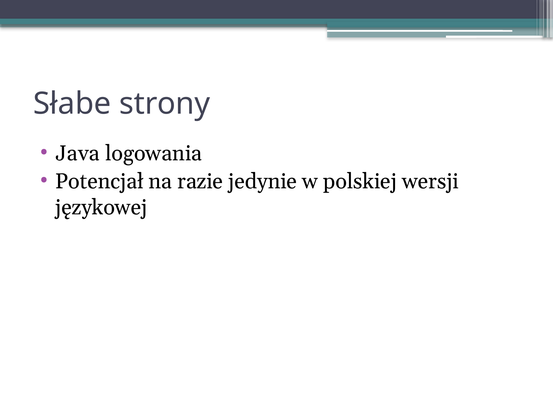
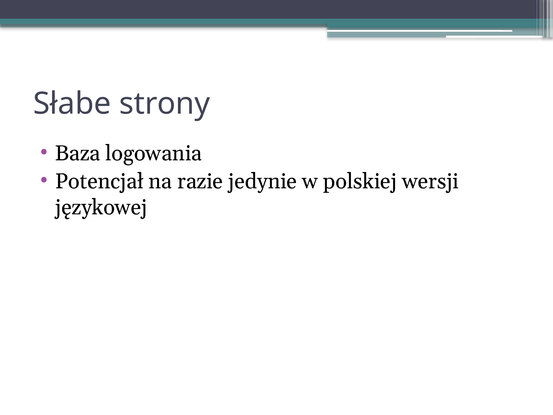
Java: Java -> Baza (78, 153)
